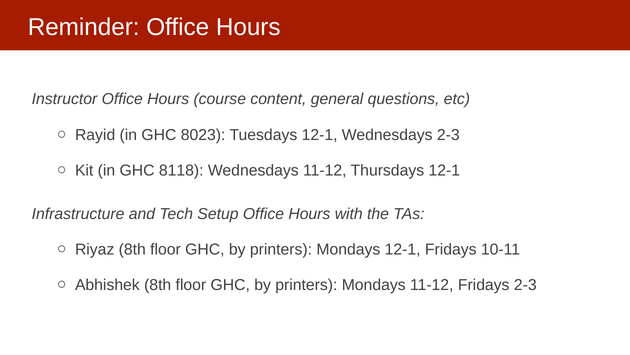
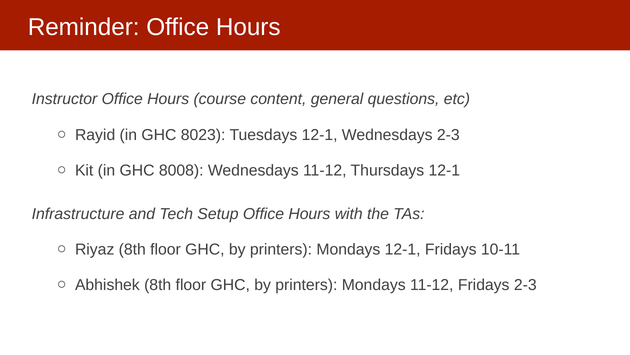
8118: 8118 -> 8008 (181, 170)
